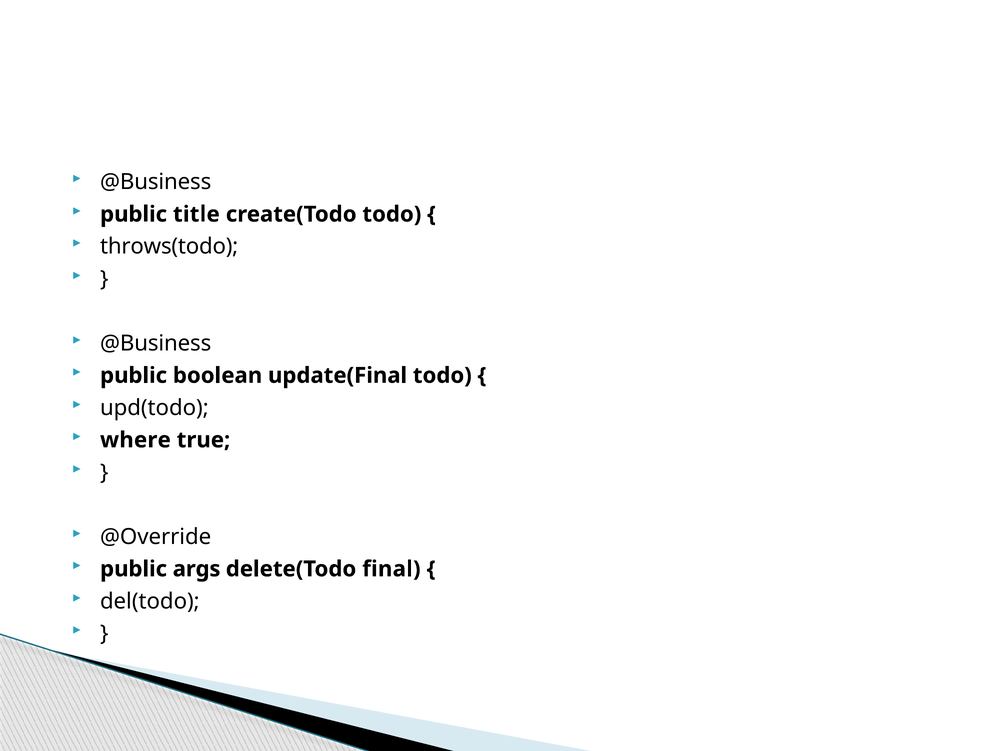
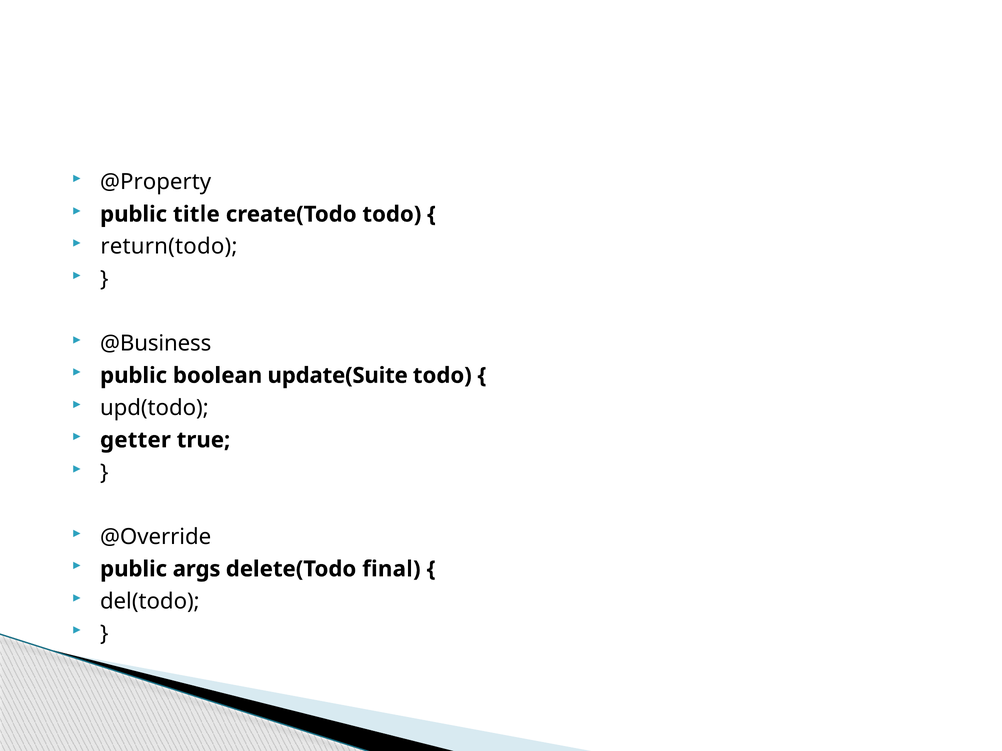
@Business: @Business -> @Property (156, 182)
throws(todo: throws(todo -> return(todo (169, 247)
update(Final: update(Final -> update(Suite (338, 376)
where: where -> getter (135, 440)
